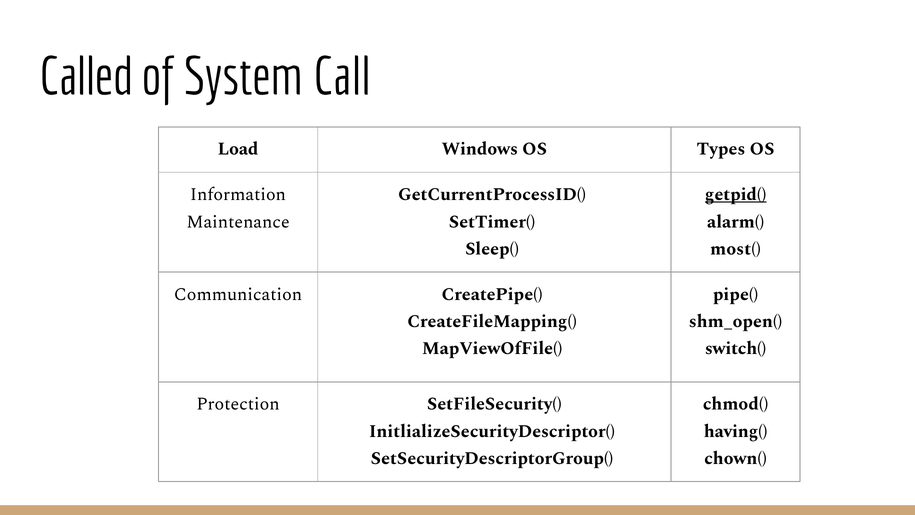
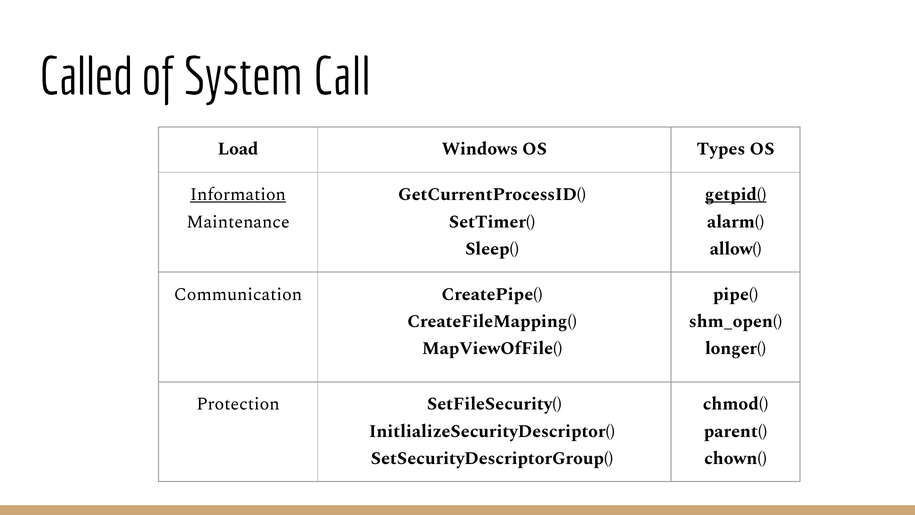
Information underline: none -> present (238, 194)
most(: most( -> allow( (736, 249)
switch(: switch( -> longer( (736, 348)
having(: having( -> parent( (736, 431)
